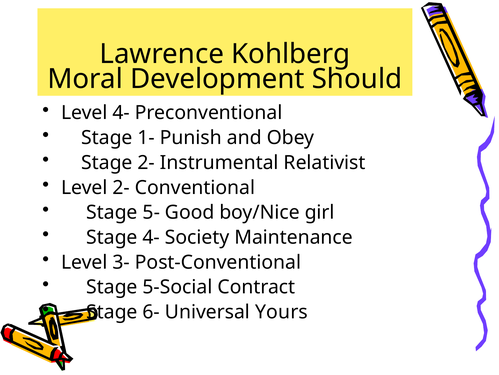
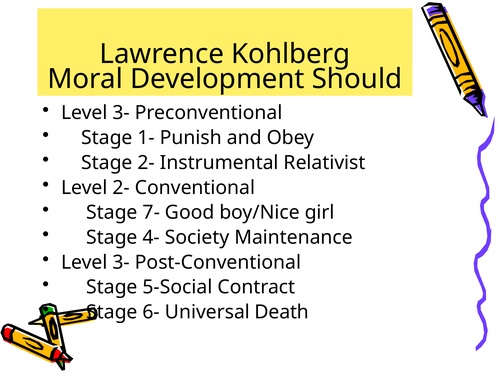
4-: 4- -> 3- (121, 113)
5-: 5- -> 7- (151, 212)
Yours: Yours -> Death (282, 311)
